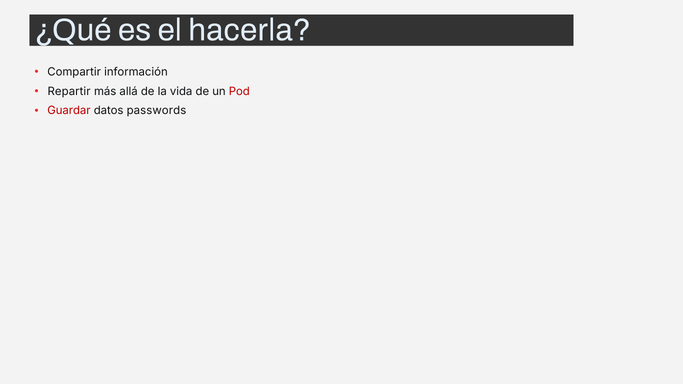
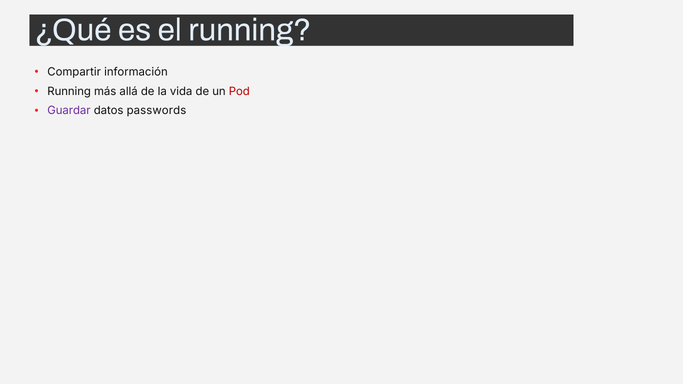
el hacerla: hacerla -> running (250, 30)
Repartir: Repartir -> Running (69, 91)
Guardar colour: red -> purple (69, 111)
